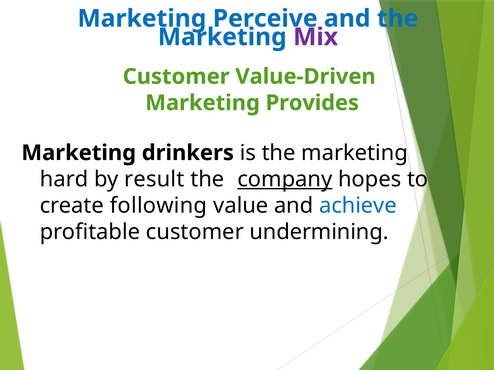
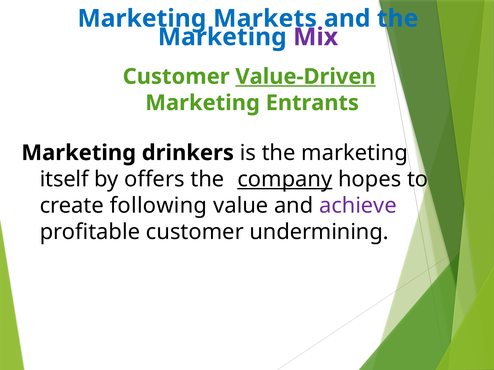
Perceive: Perceive -> Markets (265, 19)
Value-Driven underline: none -> present (306, 77)
Provides: Provides -> Entrants (312, 103)
hard: hard -> itself (64, 179)
result: result -> offers (154, 179)
achieve colour: blue -> purple (358, 206)
